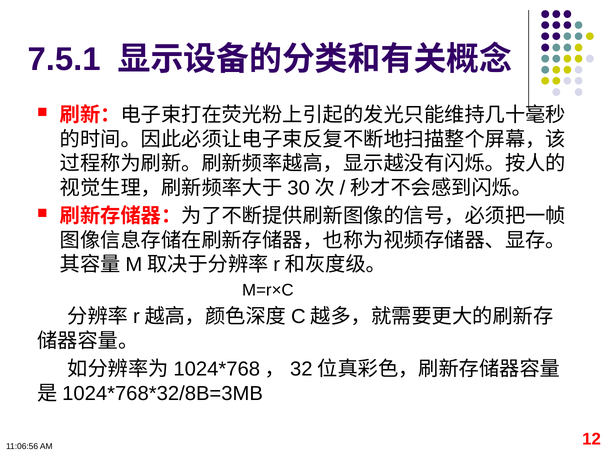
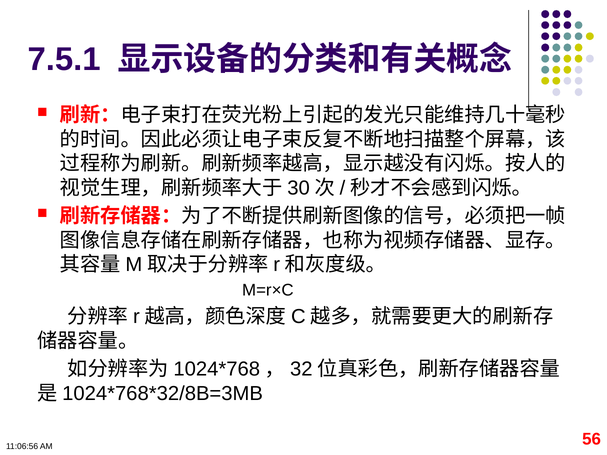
12: 12 -> 56 (592, 439)
